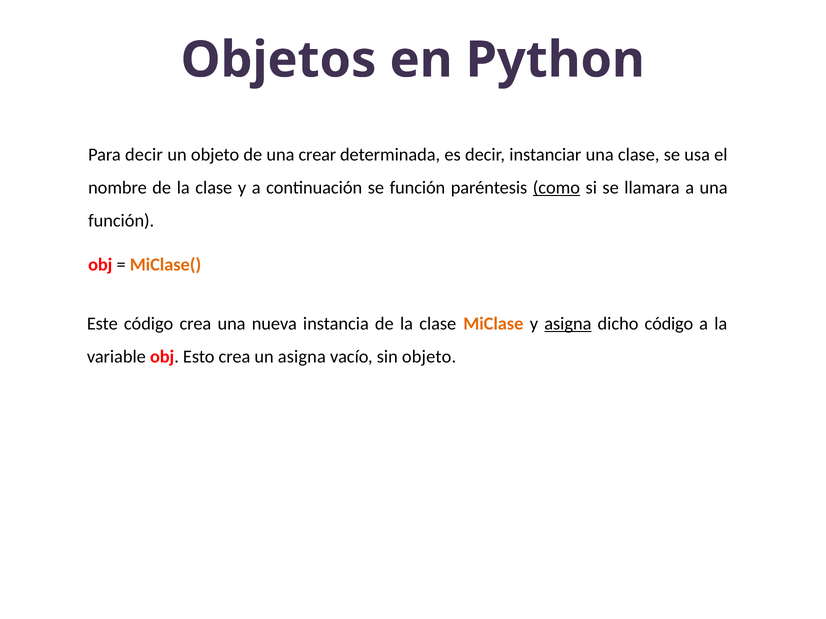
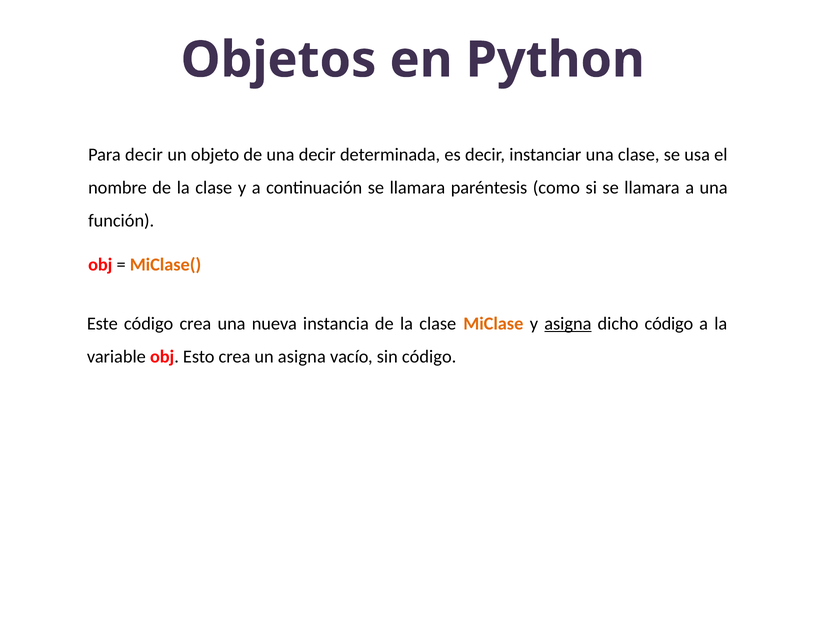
una crear: crear -> decir (317, 155)
continuación se función: función -> llamara (417, 188)
como underline: present -> none (556, 188)
sin objeto: objeto -> código (429, 357)
